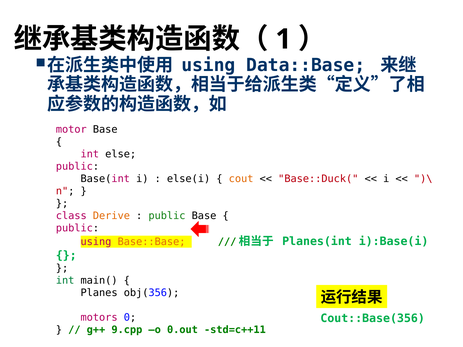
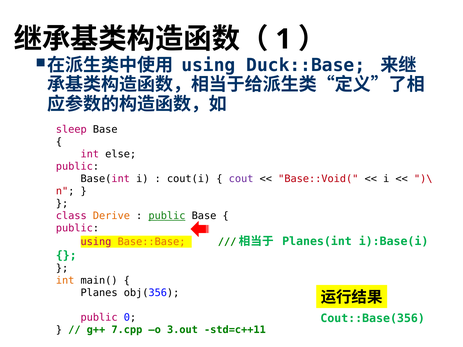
Data::Base: Data::Base -> Duck::Base (306, 65)
motor: motor -> sleep (71, 130)
else(i: else(i -> cout(i (189, 179)
cout colour: orange -> purple (241, 179)
Base::Duck(: Base::Duck( -> Base::Void( (318, 179)
public underline: none -> present (167, 216)
int colour: green -> orange (65, 281)
motors: motors -> public (99, 318)
9.cpp: 9.cpp -> 7.cpp (127, 330)
0.out: 0.out -> 3.out (182, 330)
